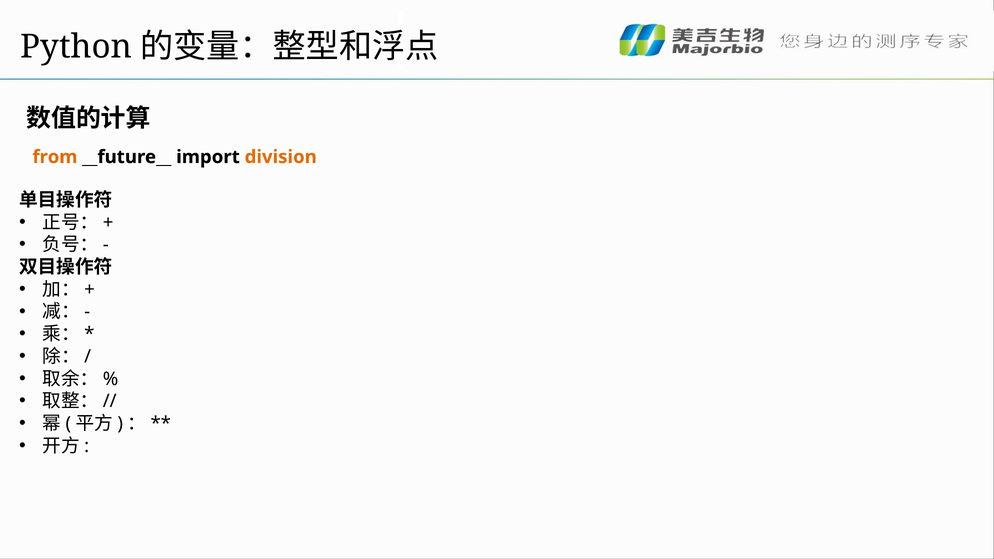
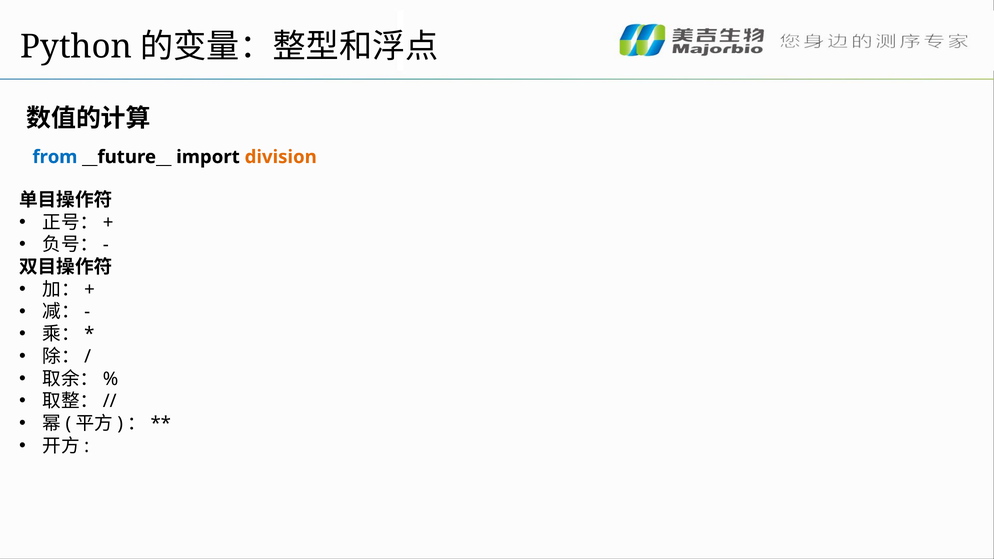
from colour: orange -> blue (55, 157)
